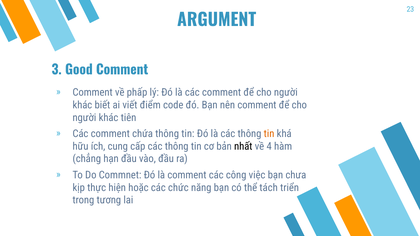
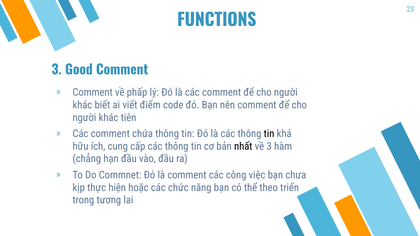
ARGUMENT: ARGUMENT -> FUNCTIONS (217, 20)
tin colour: orange -> black (269, 134)
về 4: 4 -> 3 (269, 146)
tách: tách -> theo (269, 188)
